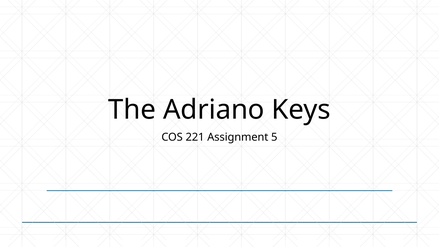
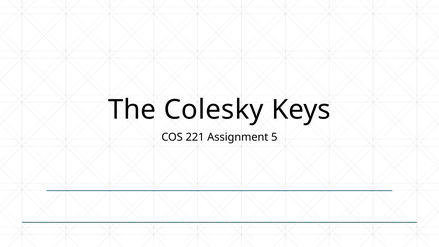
Adriano: Adriano -> Colesky (214, 110)
